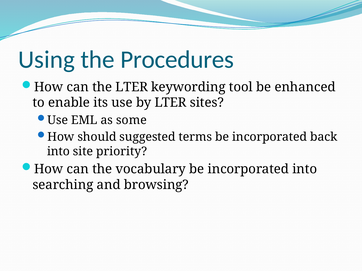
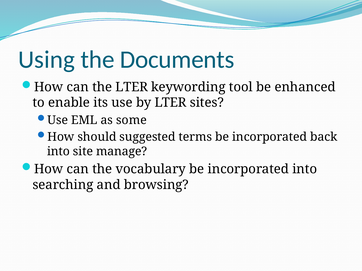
Procedures: Procedures -> Documents (177, 60)
priority: priority -> manage (122, 152)
